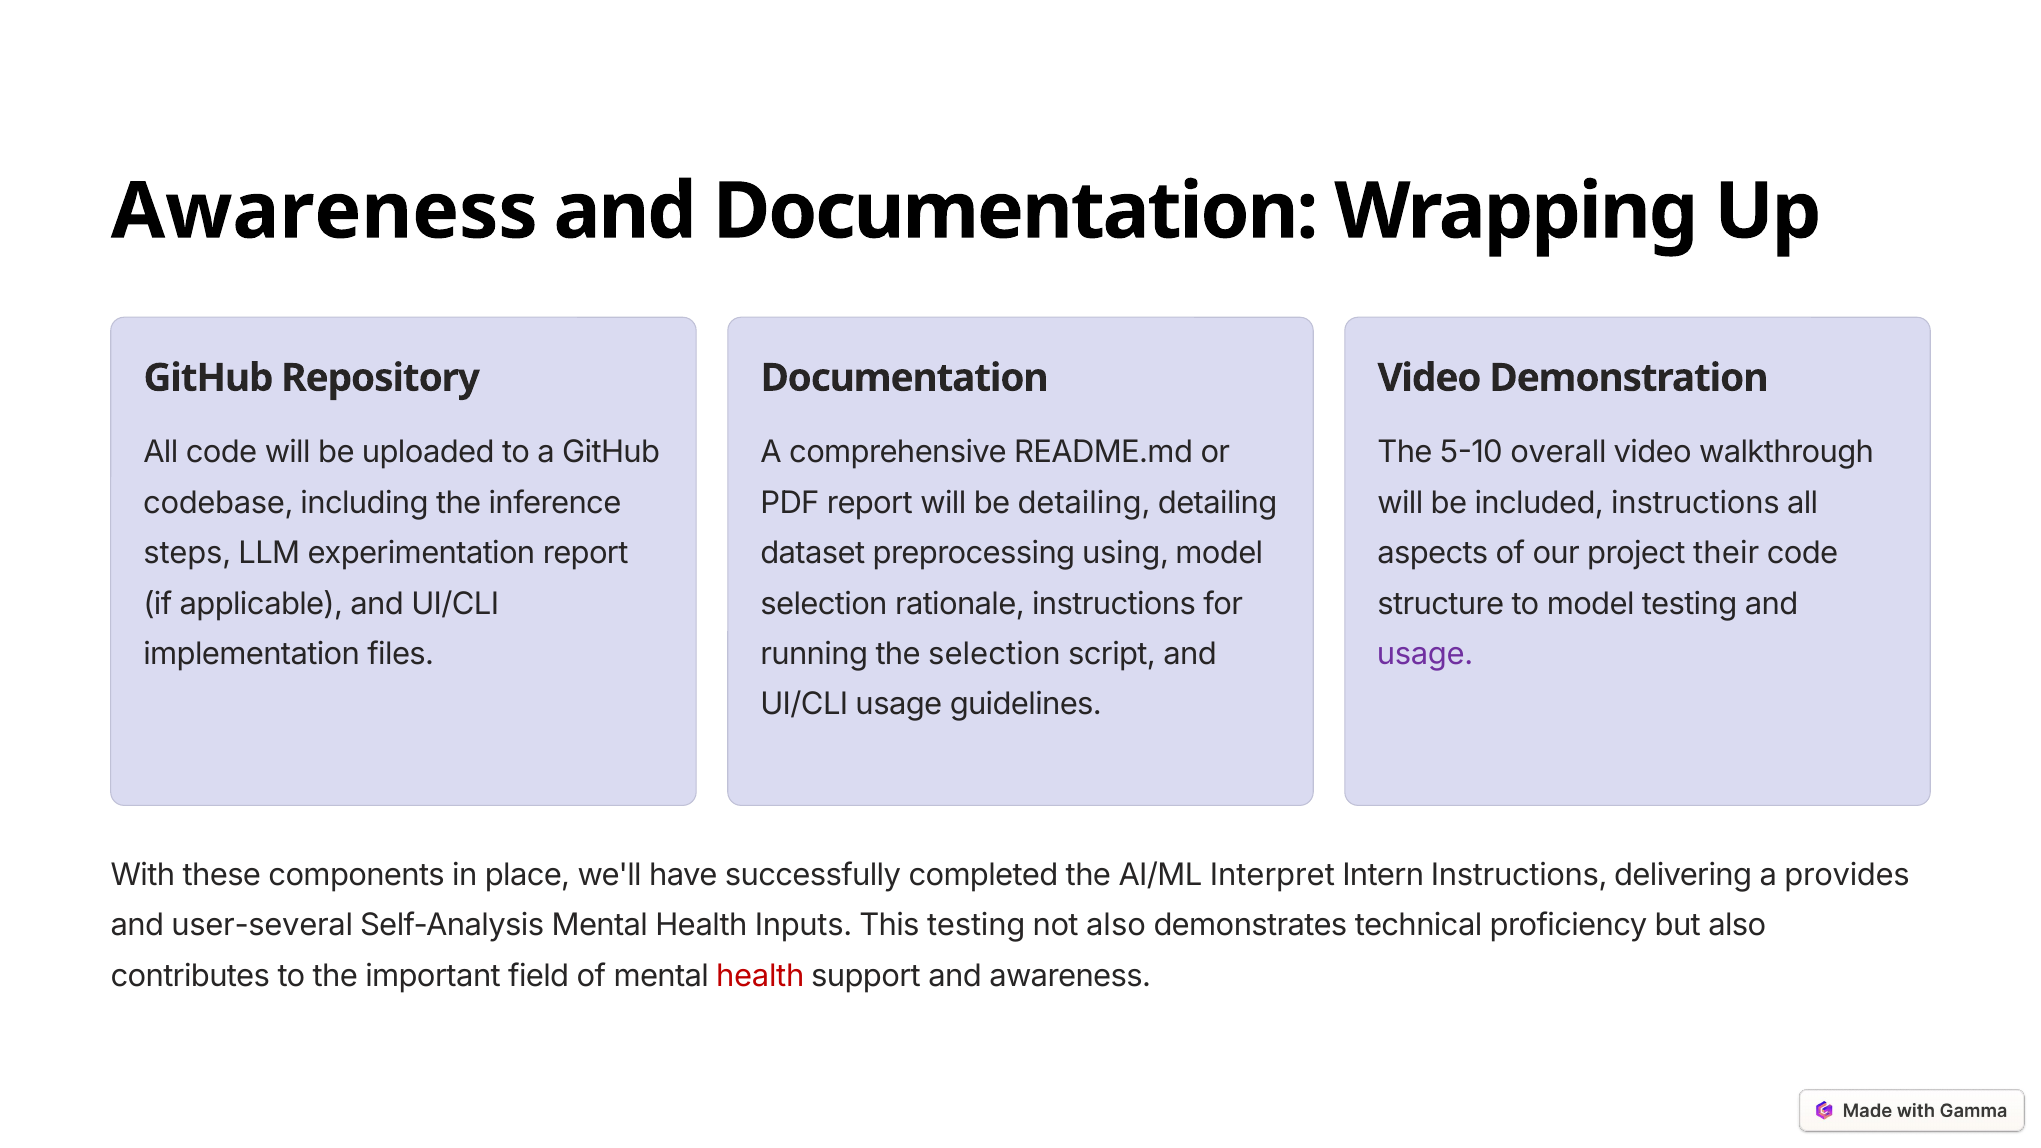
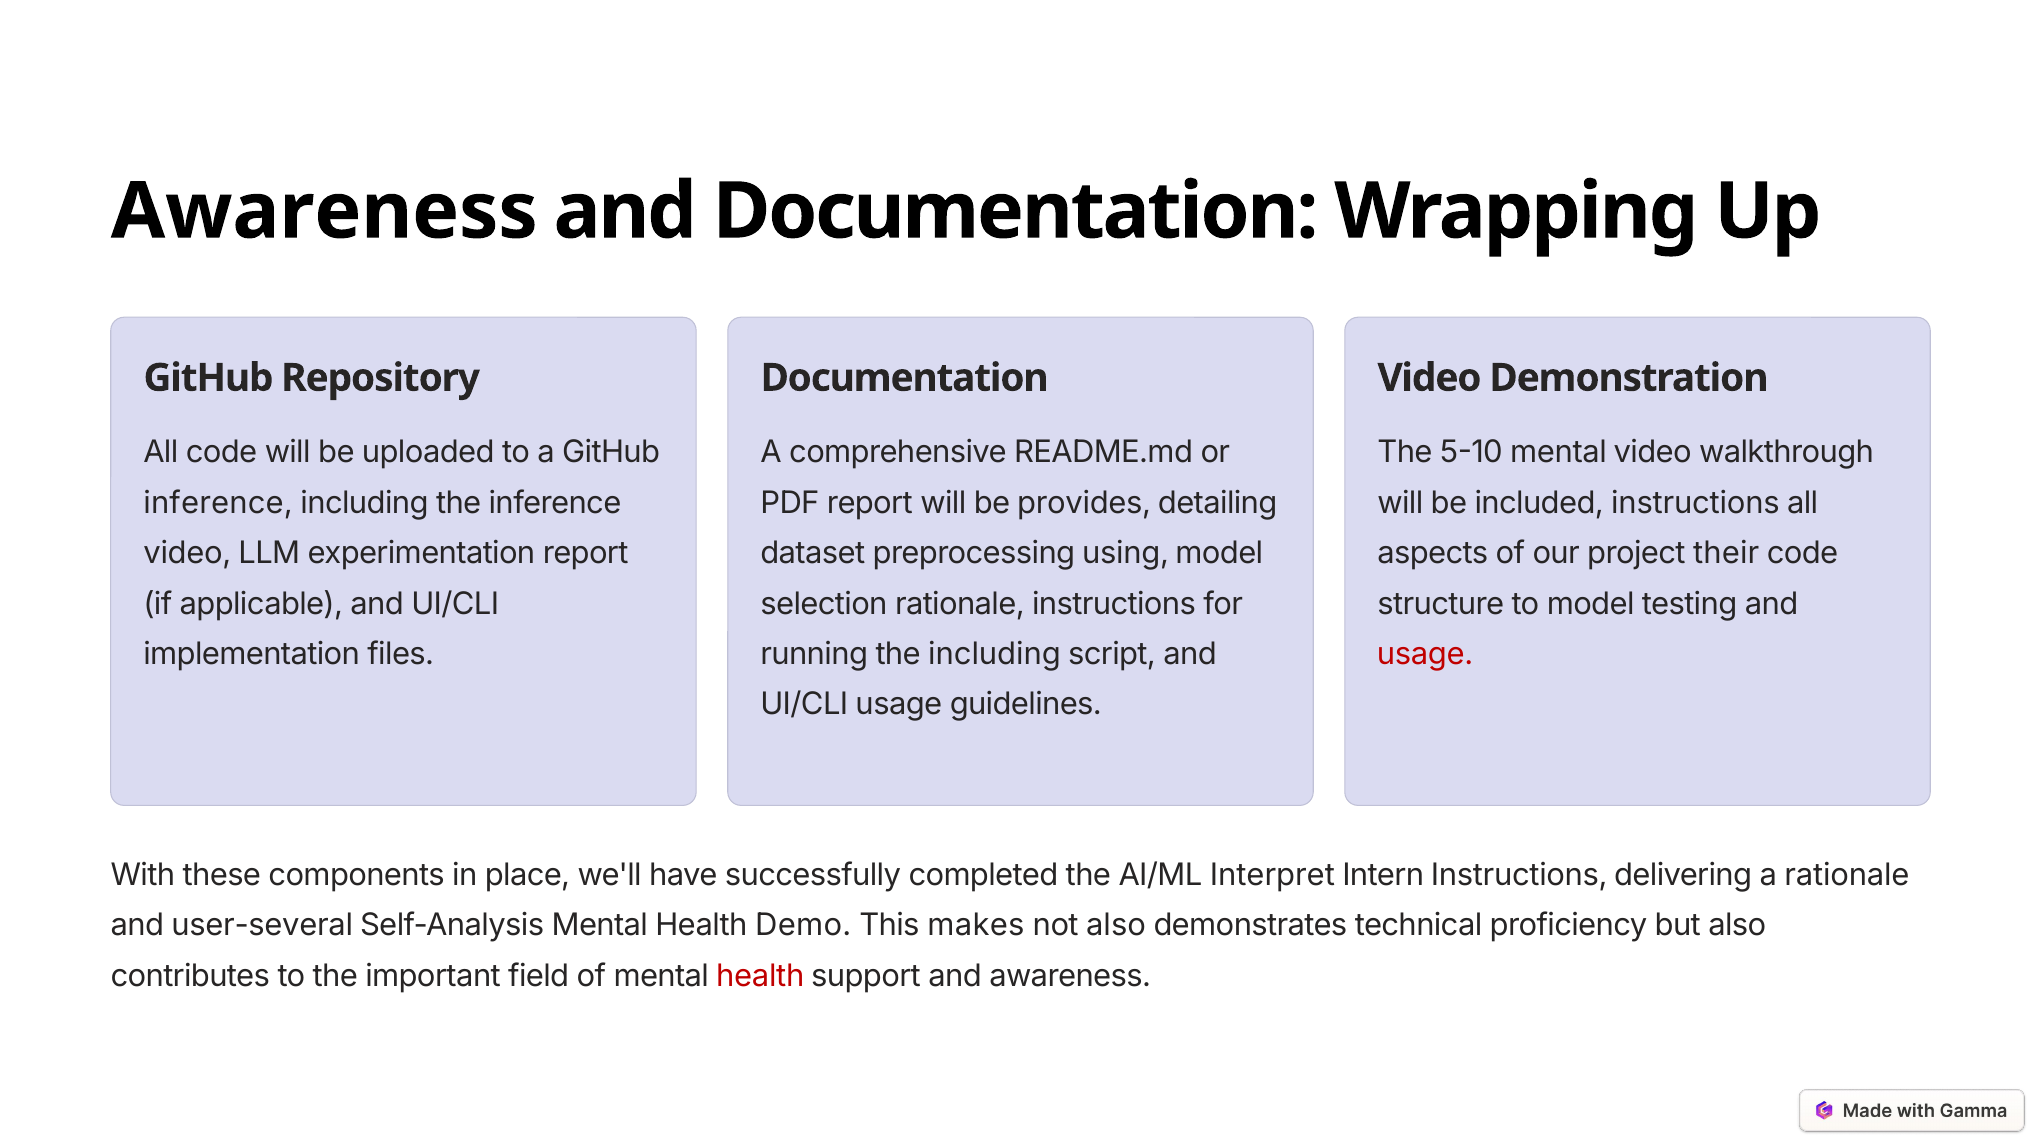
5-10 overall: overall -> mental (1559, 452)
codebase: codebase -> inference (218, 503)
be detailing: detailing -> provides (1084, 503)
steps: steps -> video (187, 553)
the selection: selection -> including (995, 654)
usage colour: purple -> red (1425, 654)
a provides: provides -> rationale (1847, 875)
Inputs: Inputs -> Demo (803, 926)
This testing: testing -> makes (976, 926)
